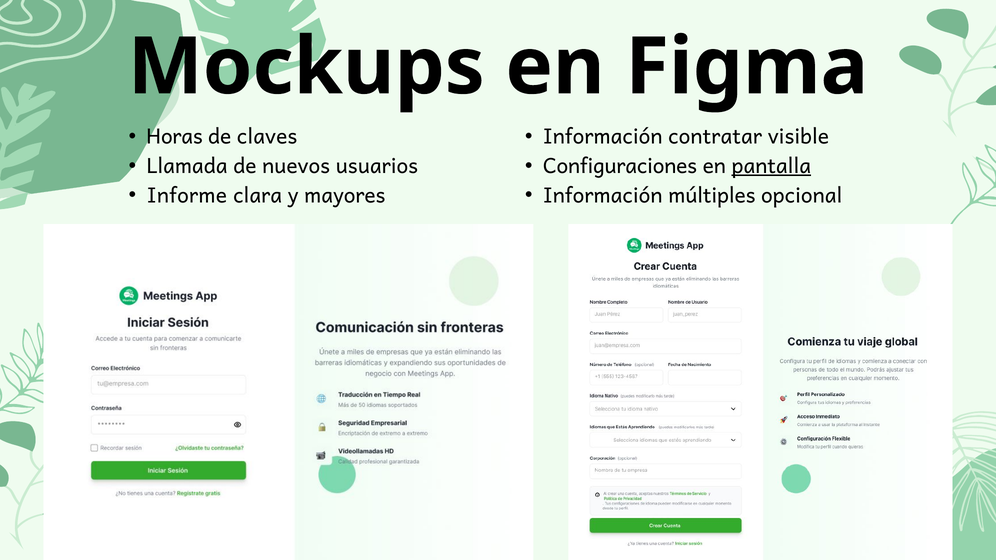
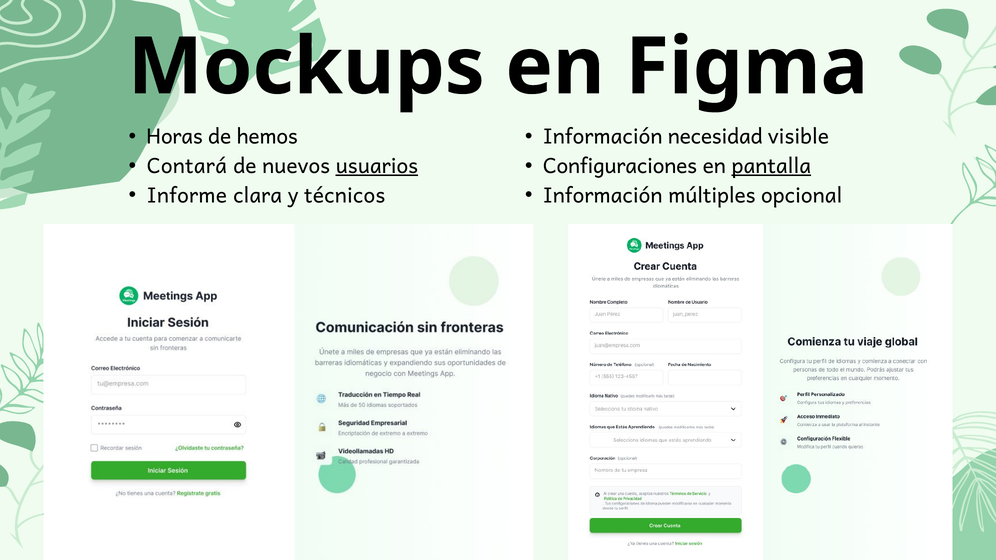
claves: claves -> hemos (267, 137)
contratar: contratar -> necesidad (715, 137)
Llamada: Llamada -> Contará (187, 166)
usuarios underline: none -> present (377, 166)
mayores: mayores -> técnicos (345, 196)
